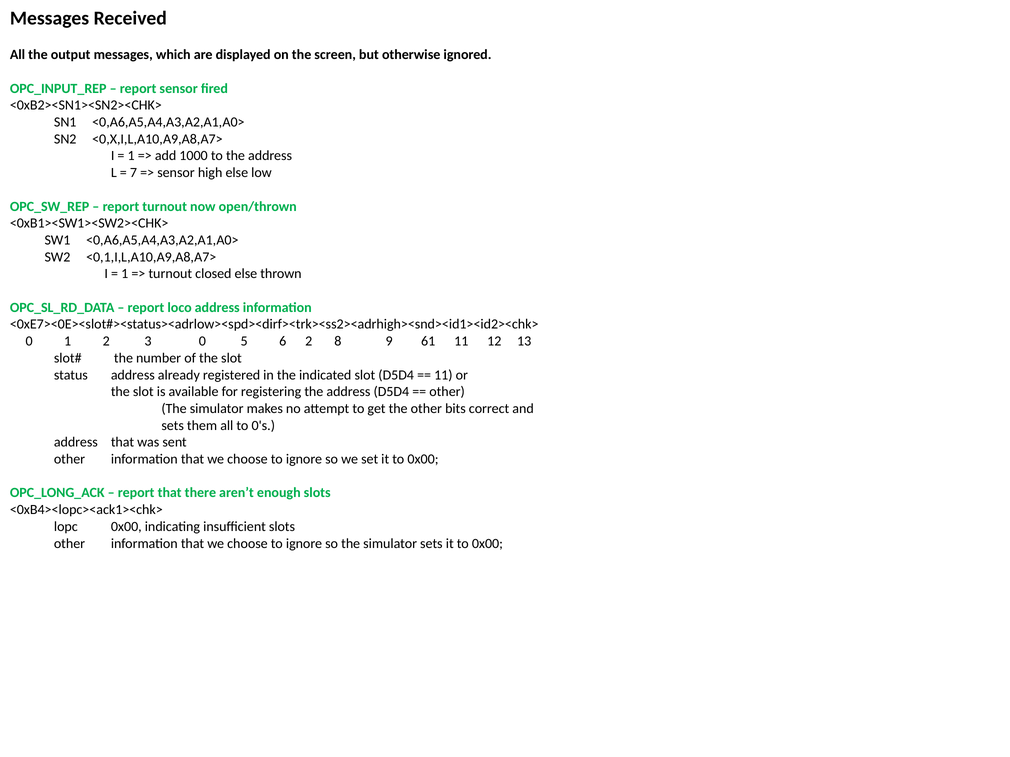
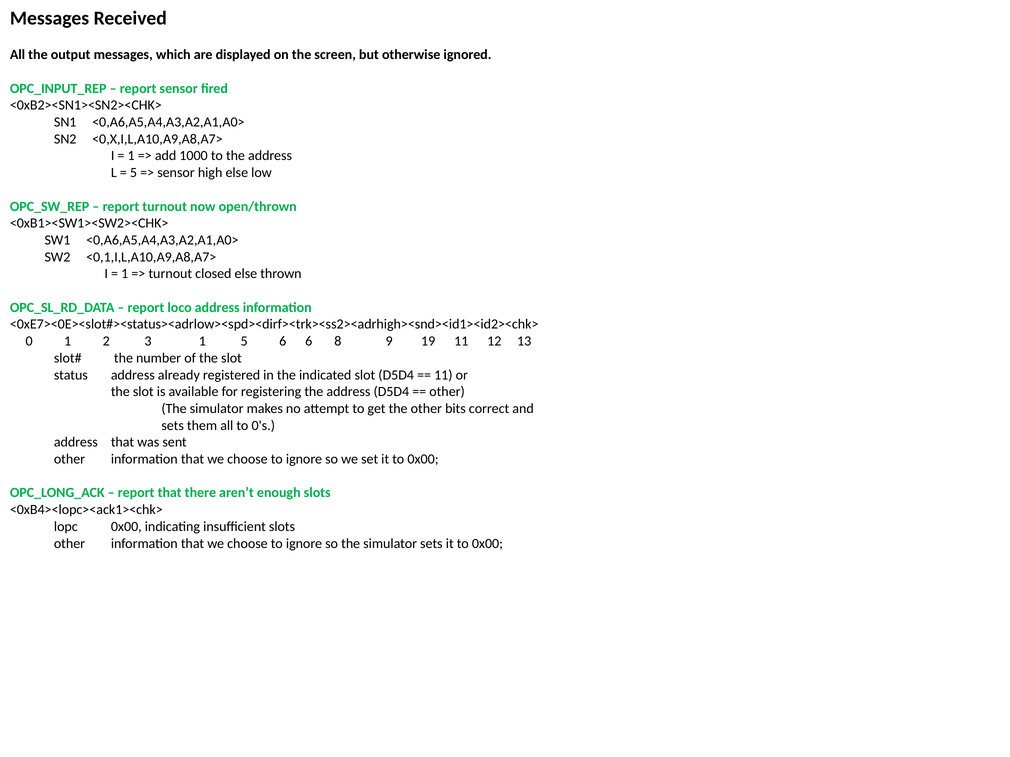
7: 7 -> 5 (133, 173)
3 0: 0 -> 1 (202, 341)
6 2: 2 -> 6 (309, 341)
61: 61 -> 19 (428, 341)
